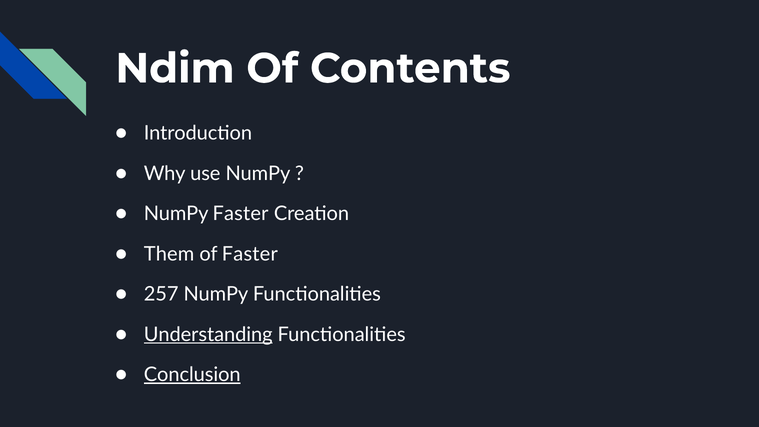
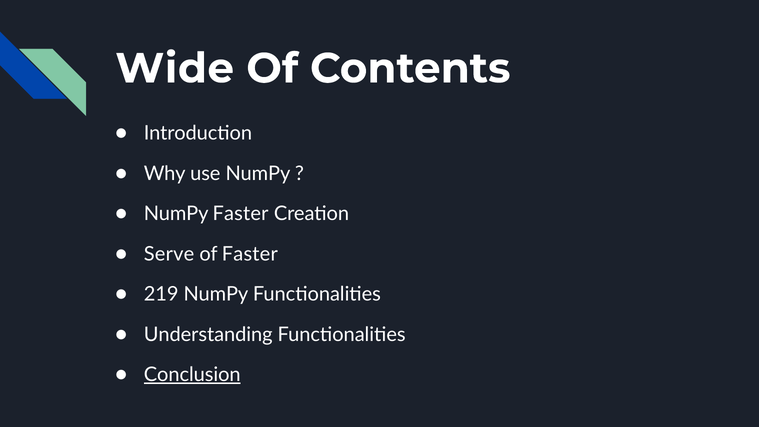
Ndim: Ndim -> Wide (175, 69)
Them: Them -> Serve (169, 254)
257: 257 -> 219 (161, 294)
Understanding underline: present -> none (208, 334)
